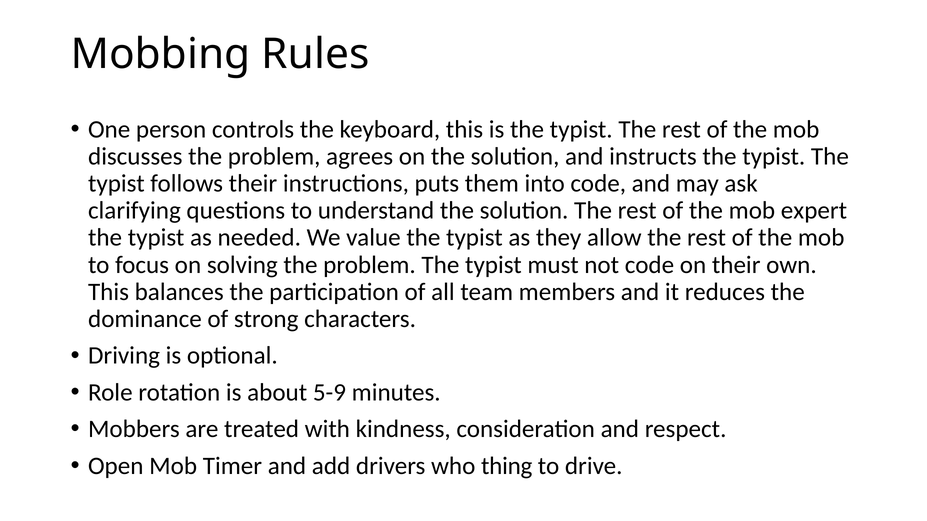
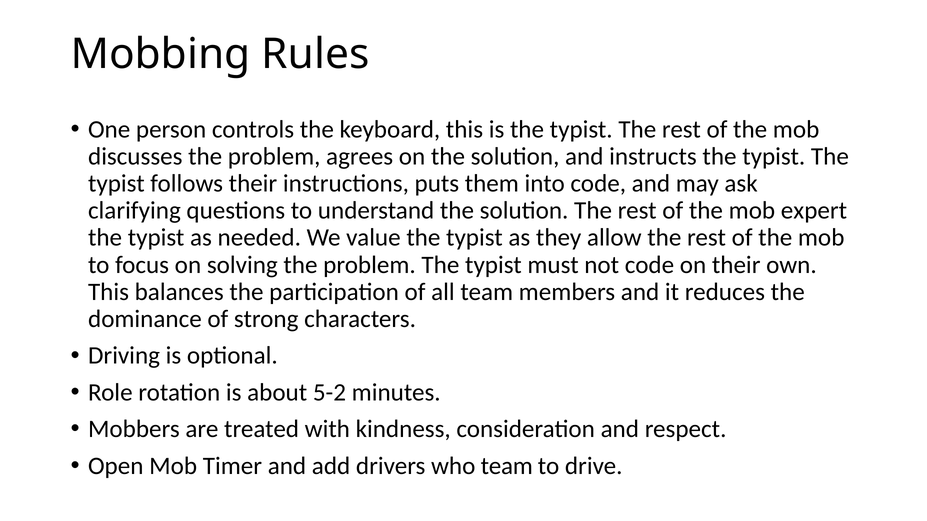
5-9: 5-9 -> 5-2 (329, 393)
who thing: thing -> team (507, 466)
